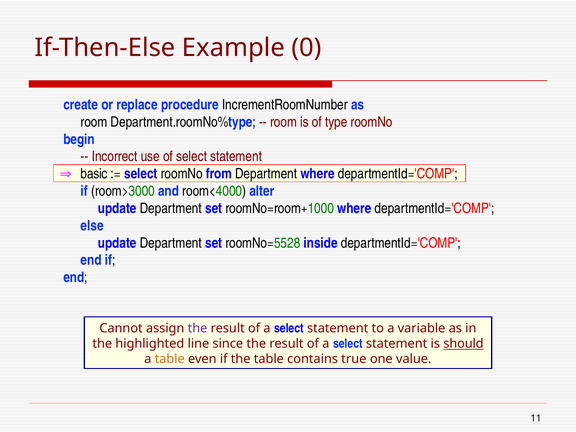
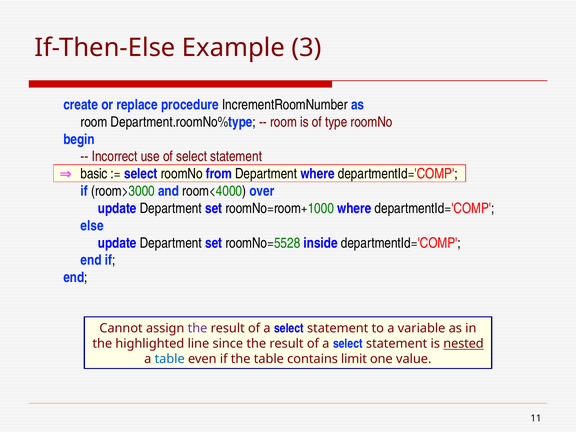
0: 0 -> 3 (307, 48)
alter: alter -> over (262, 191)
should: should -> nested (463, 344)
table colour: orange -> blue (170, 359)
true: true -> limit (354, 359)
